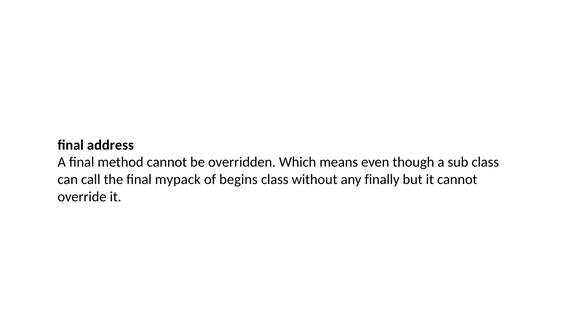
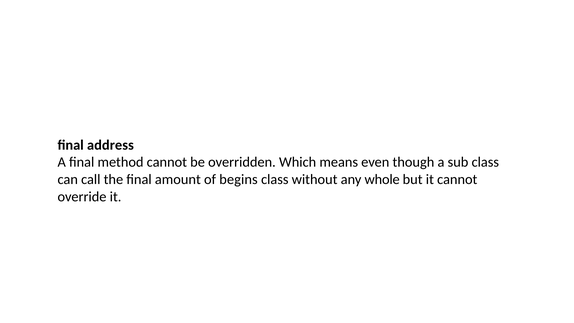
mypack: mypack -> amount (178, 179)
finally: finally -> whole (382, 179)
